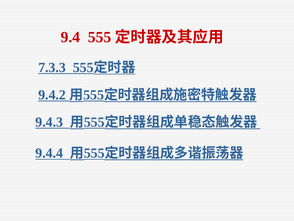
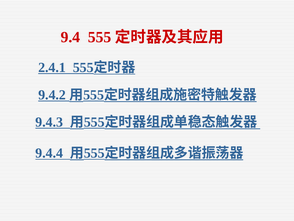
7.3.3: 7.3.3 -> 2.4.1 (52, 67)
